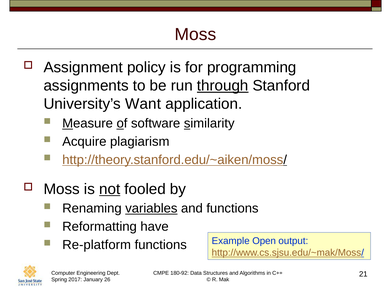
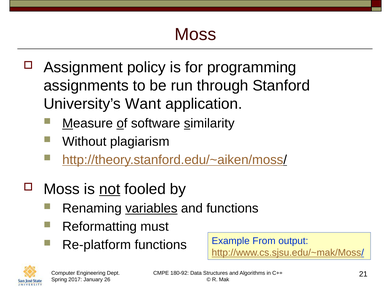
through underline: present -> none (223, 86)
Acquire: Acquire -> Without (84, 142)
have: have -> must (155, 227)
Open: Open -> From (264, 241)
